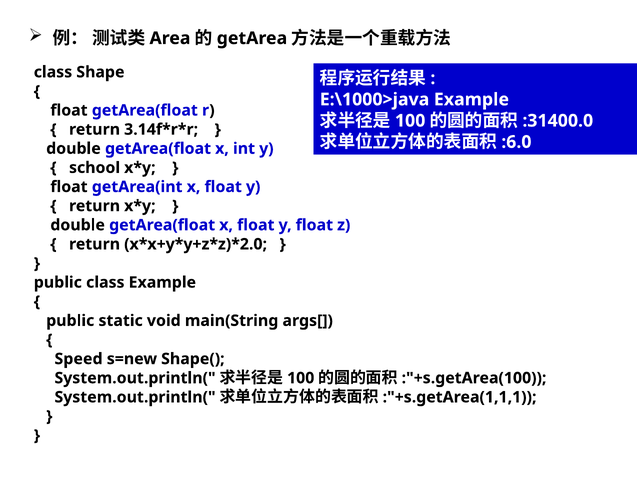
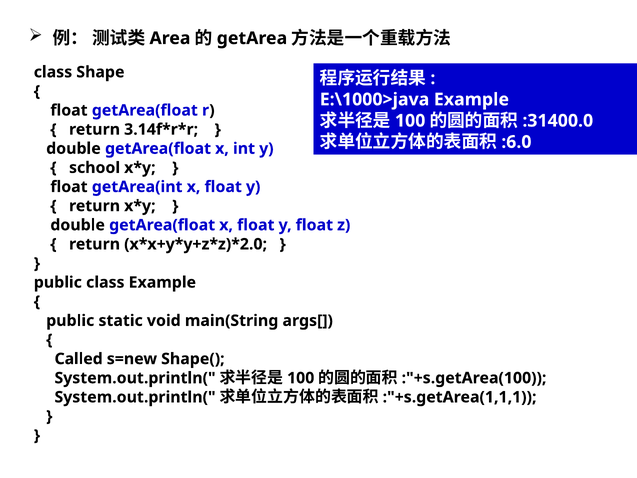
Speed: Speed -> Called (79, 359)
